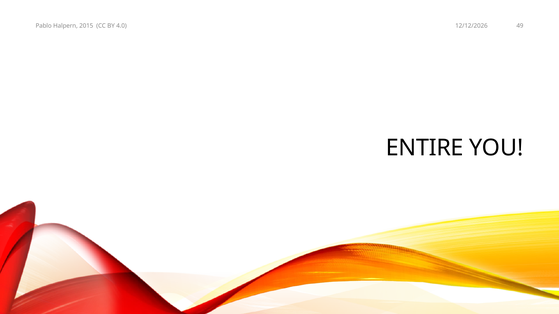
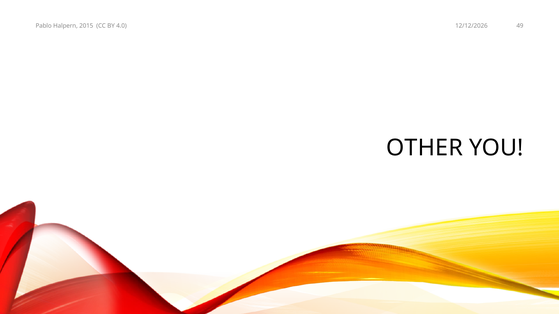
ENTIRE: ENTIRE -> OTHER (424, 148)
